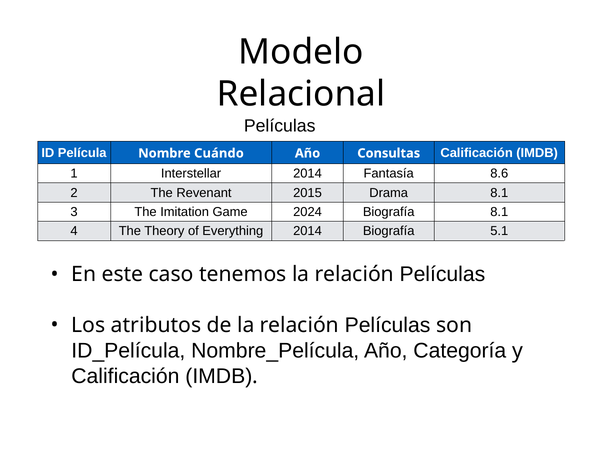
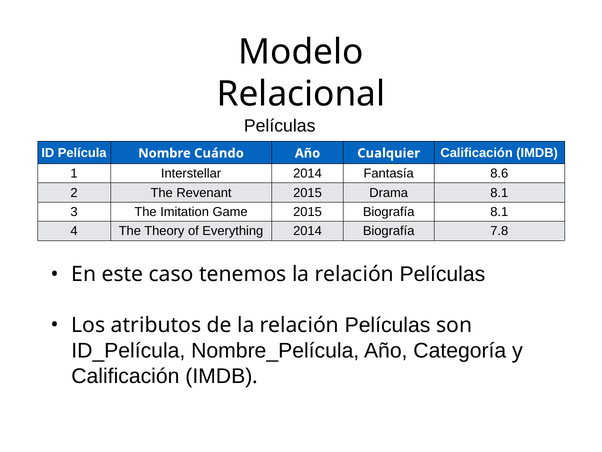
Consultas: Consultas -> Cualquier (389, 153)
Game 2024: 2024 -> 2015 (308, 212)
5.1: 5.1 -> 7.8 (499, 231)
